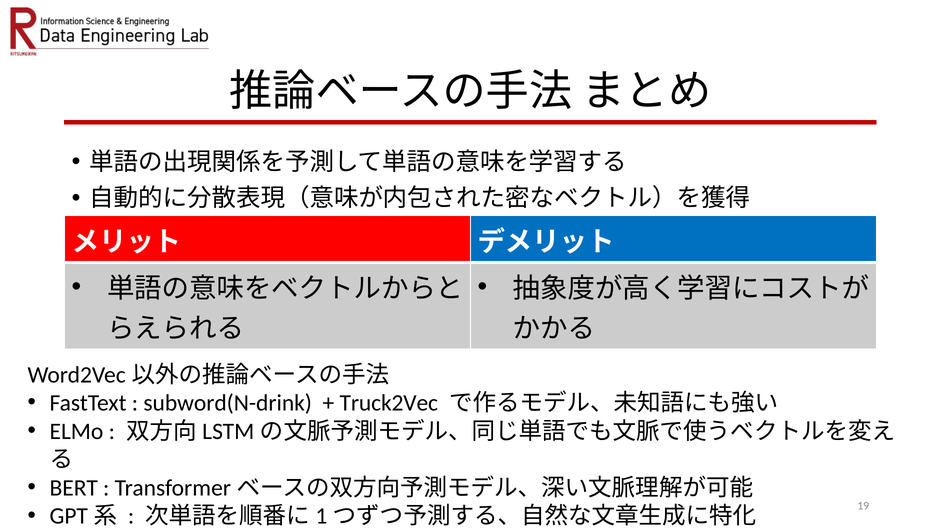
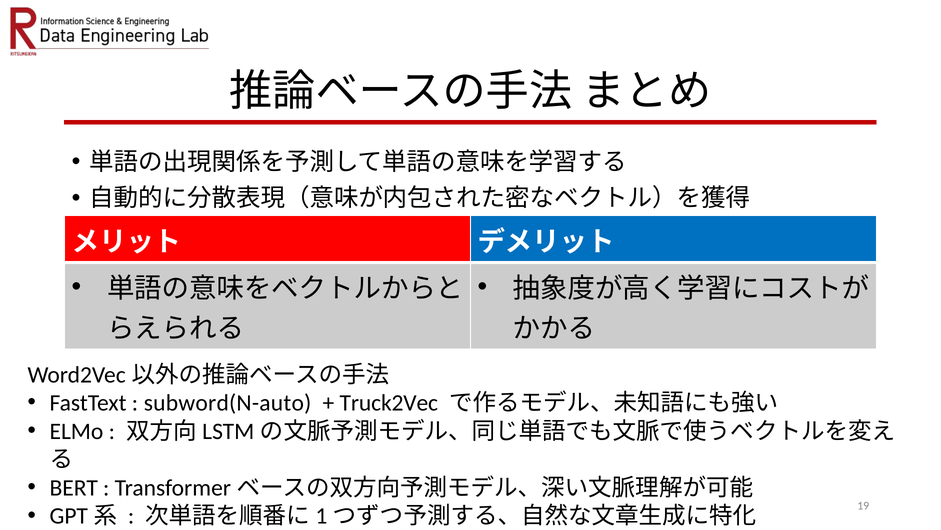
subword(N-drink: subword(N-drink -> subword(N-auto (228, 402)
